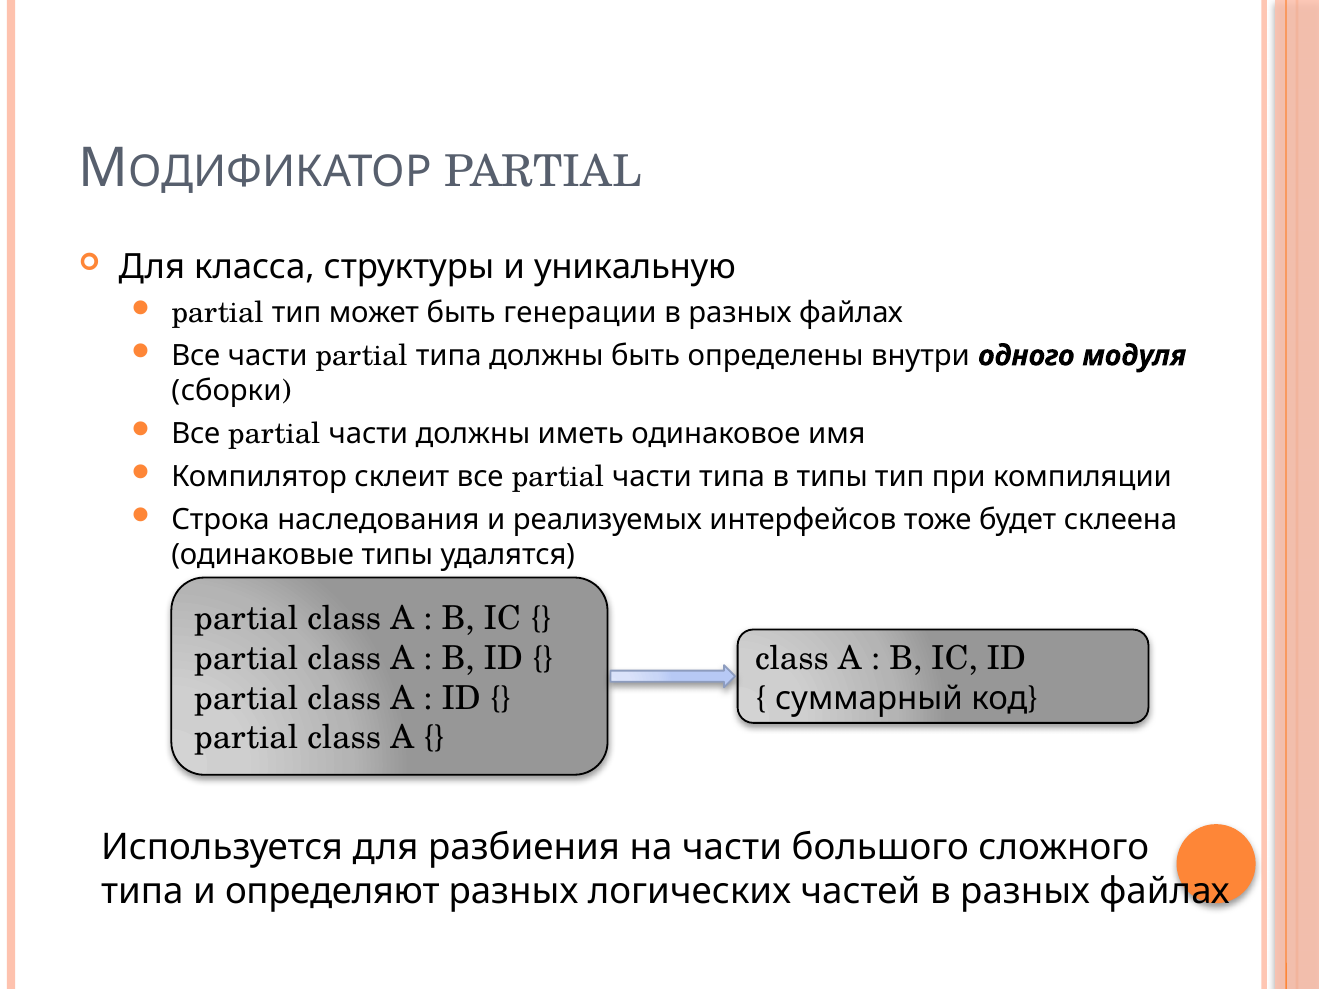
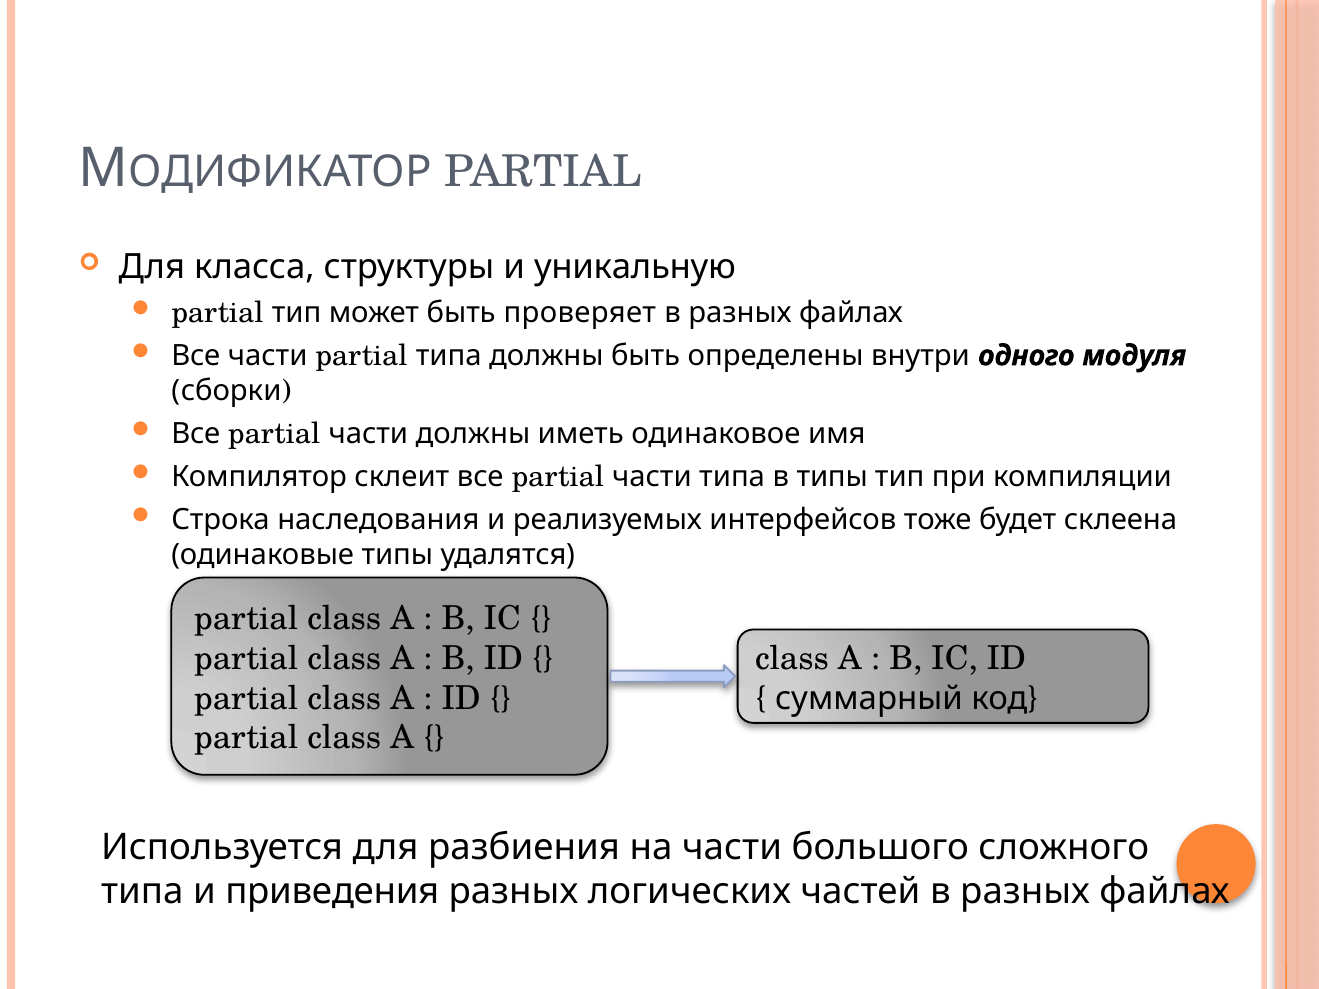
генерации: генерации -> проверяет (580, 313)
определяют: определяют -> приведения (332, 892)
